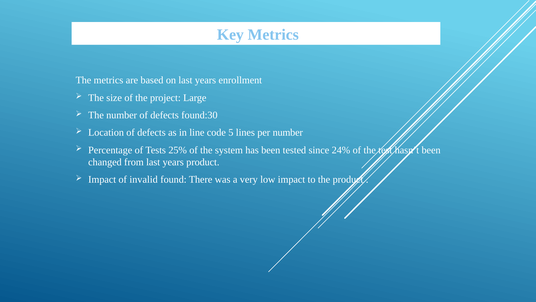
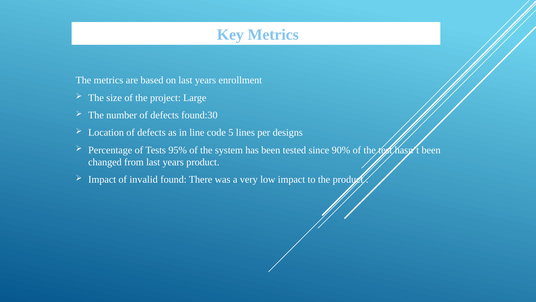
per number: number -> designs (288, 132)
25%: 25% -> 95% (178, 150)
24%: 24% -> 90% (341, 150)
